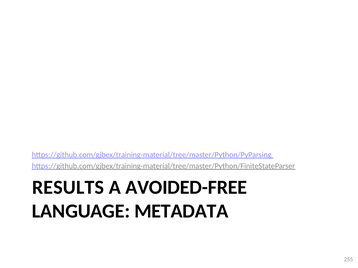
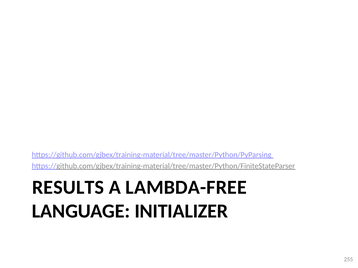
AVOIDED-FREE: AVOIDED-FREE -> LAMBDA-FREE (186, 188)
METADATA: METADATA -> INITIALIZER (181, 212)
